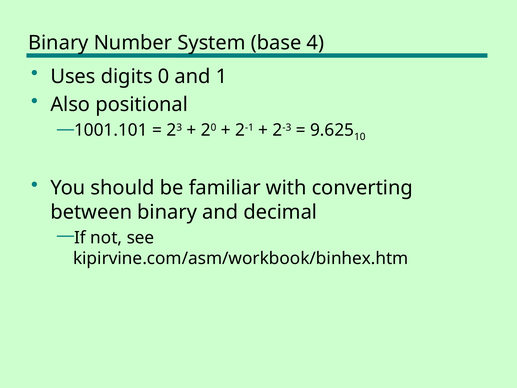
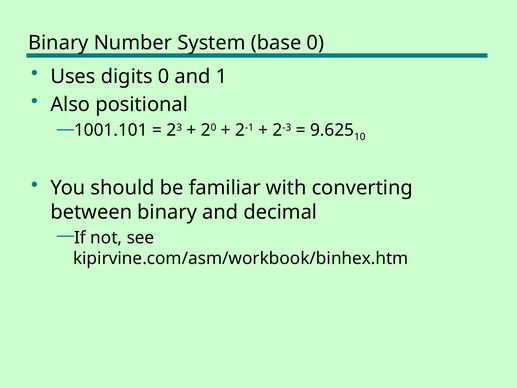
base 4: 4 -> 0 (315, 43)
